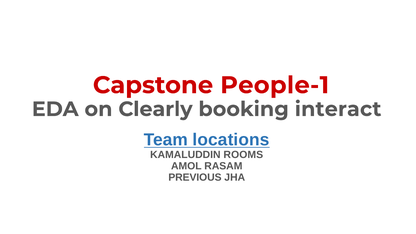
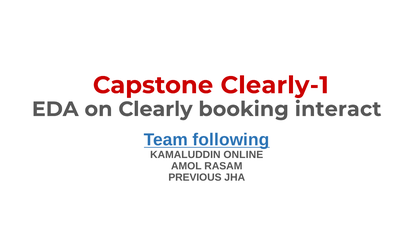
People-1: People-1 -> Clearly-1 (275, 85)
locations: locations -> following (231, 140)
ROOMS: ROOMS -> ONLINE (243, 155)
